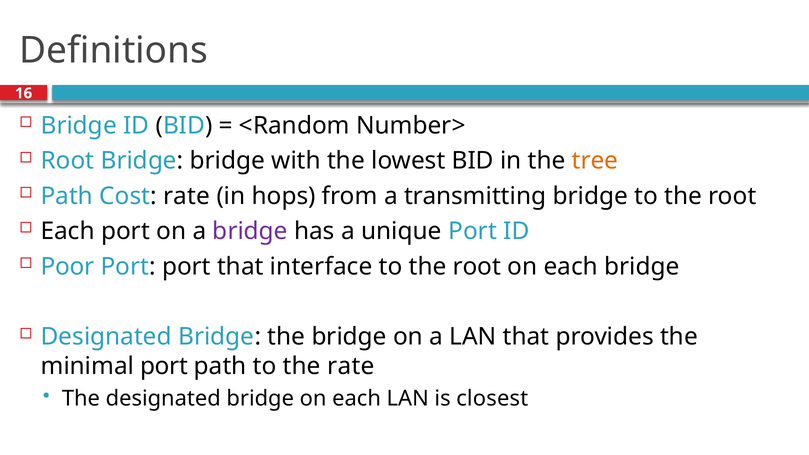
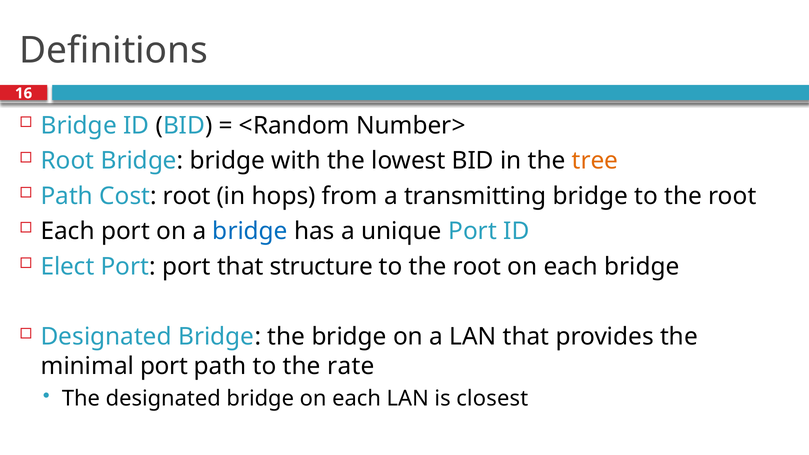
Cost rate: rate -> root (187, 196)
bridge colour: purple -> blue (250, 231)
Poor: Poor -> Elect (68, 266)
interface: interface -> structure (321, 266)
